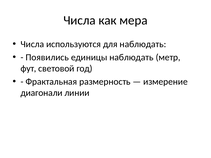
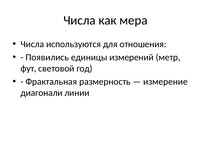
для наблюдать: наблюдать -> отношения (143, 44)
единицы наблюдать: наблюдать -> измерений (132, 57)
